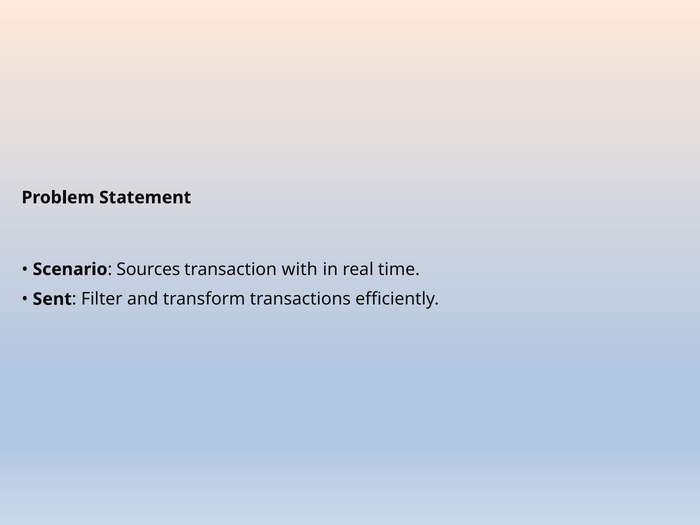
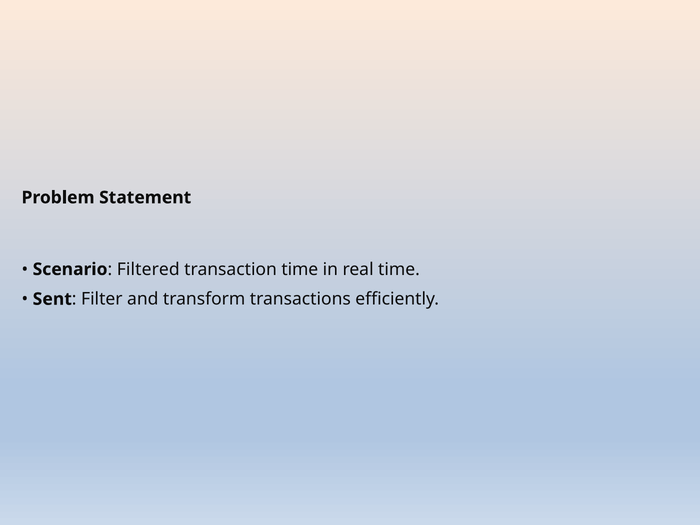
Sources: Sources -> Filtered (148, 269)
transaction with: with -> time (300, 269)
